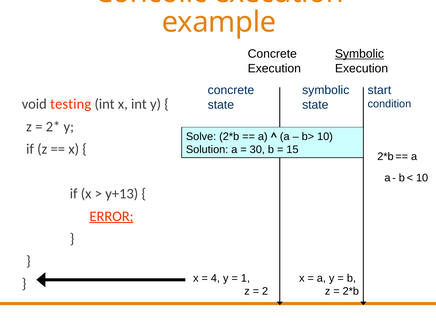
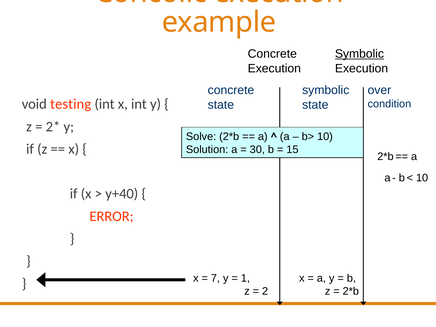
start: start -> over (379, 90)
y+13: y+13 -> y+40 (122, 194)
ERROR underline: present -> none (111, 216)
4: 4 -> 7 (215, 278)
